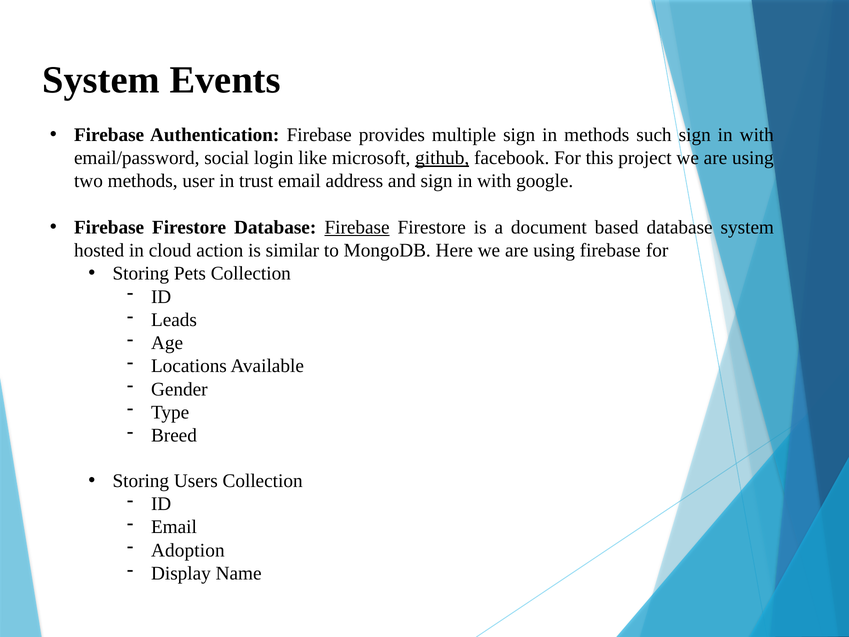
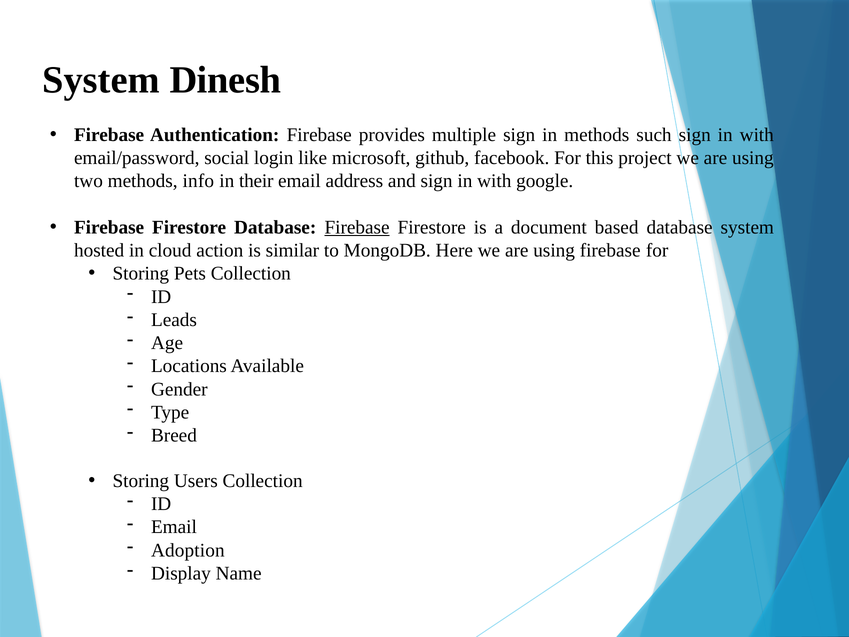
Events: Events -> Dinesh (225, 80)
github underline: present -> none (442, 158)
user: user -> info (198, 181)
trust: trust -> their (256, 181)
